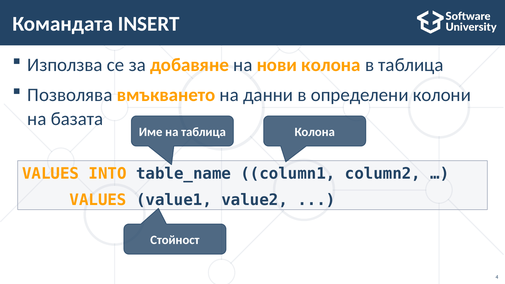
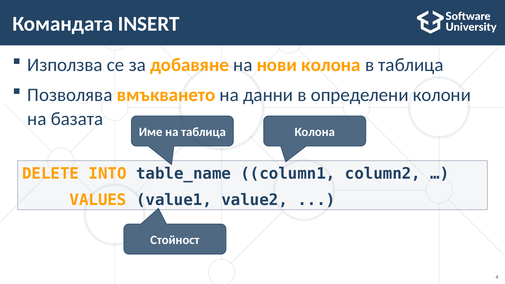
VALUES: VALUES -> DELETE (51, 174)
